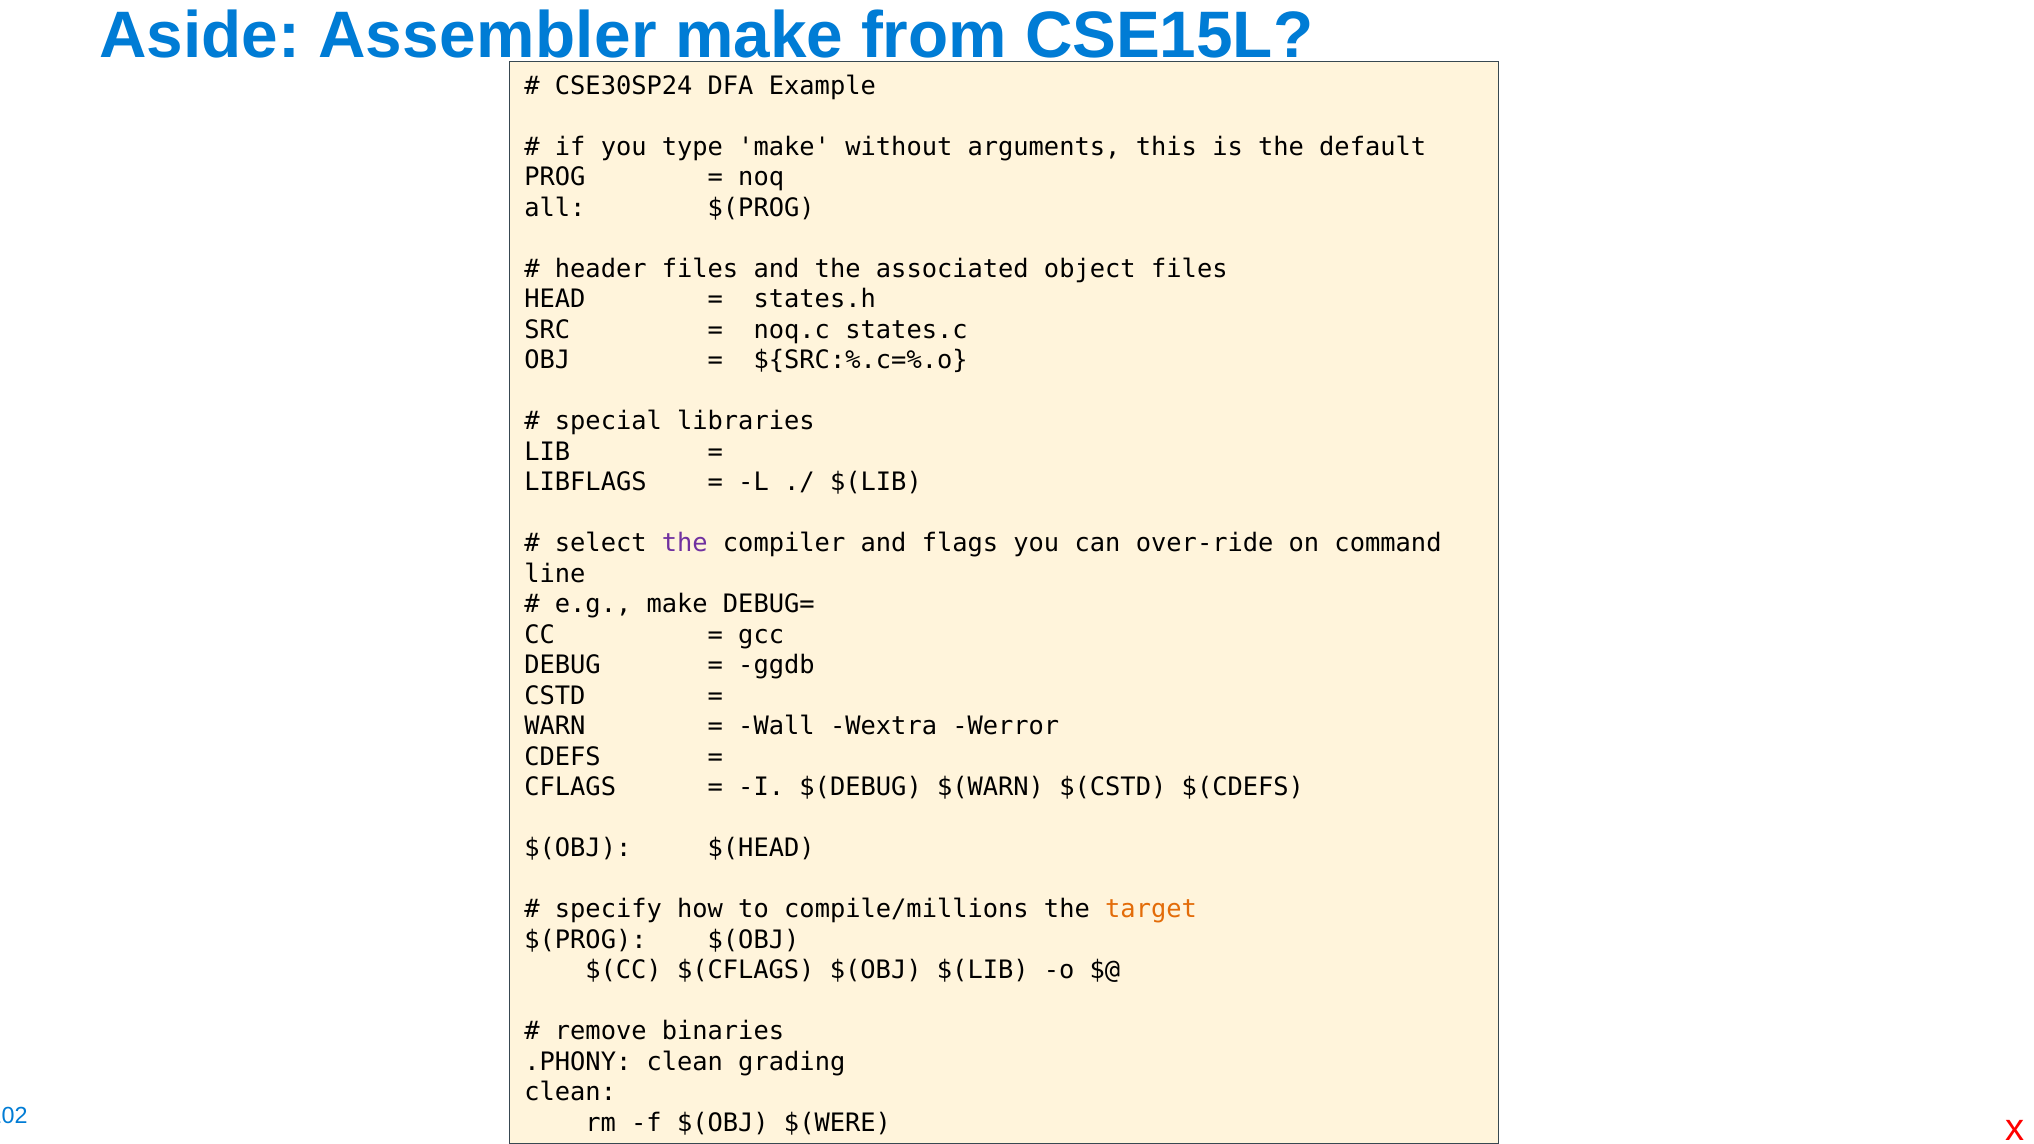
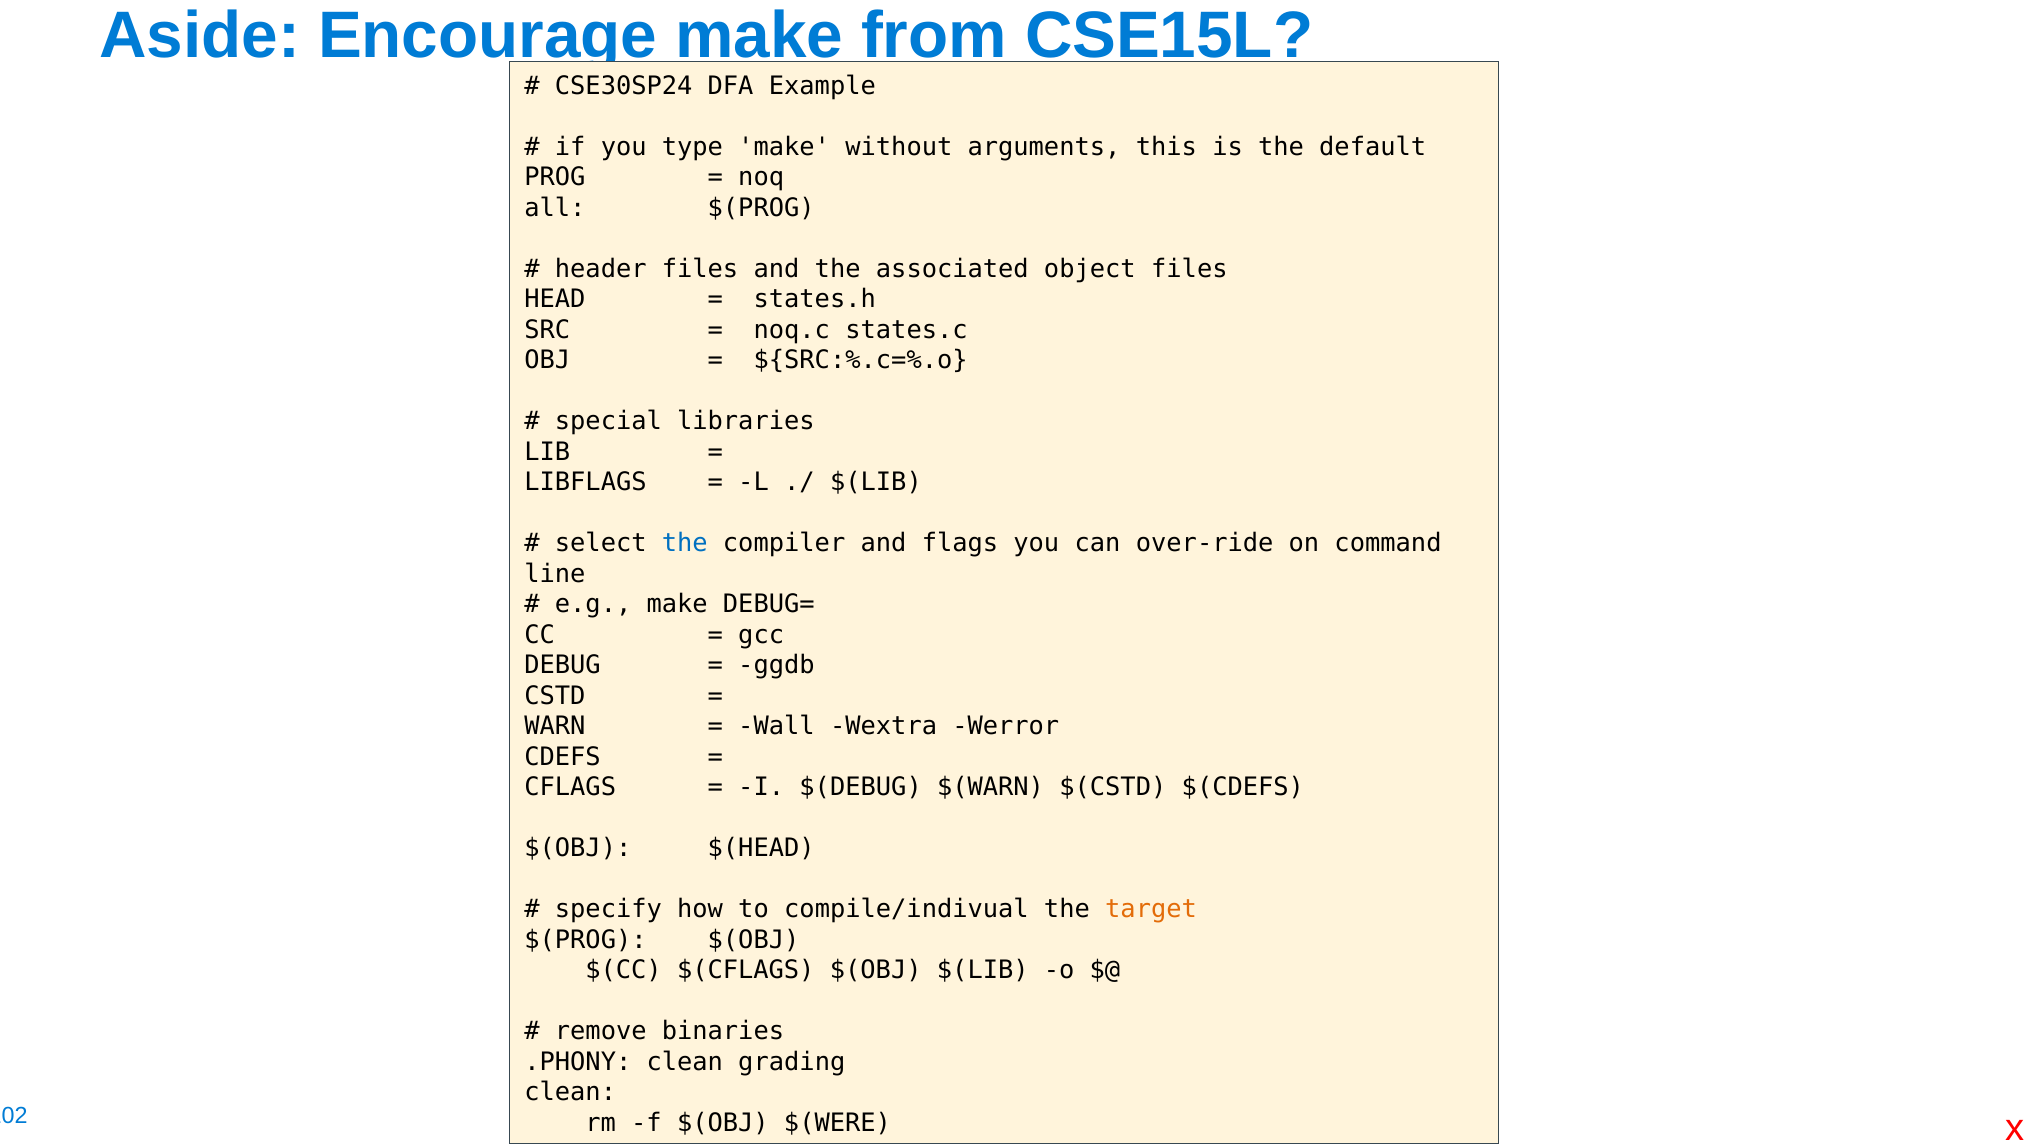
Assembler: Assembler -> Encourage (488, 36)
the colour: purple -> blue (685, 543)
compile/millions: compile/millions -> compile/indivual (906, 909)
